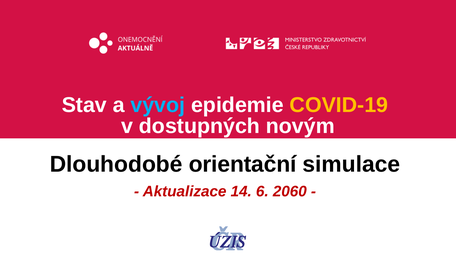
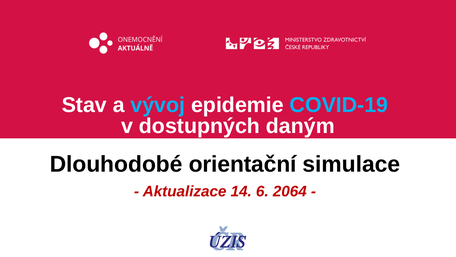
COVID-19 colour: yellow -> light blue (339, 105)
novým: novým -> daným (300, 126)
2060: 2060 -> 2064 (290, 191)
